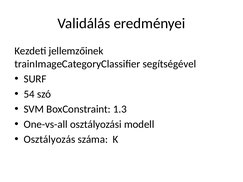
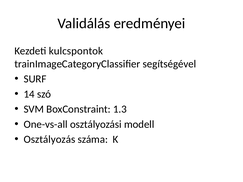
jellemzőinek: jellemzőinek -> kulcspontok (76, 51)
54: 54 -> 14 (29, 94)
